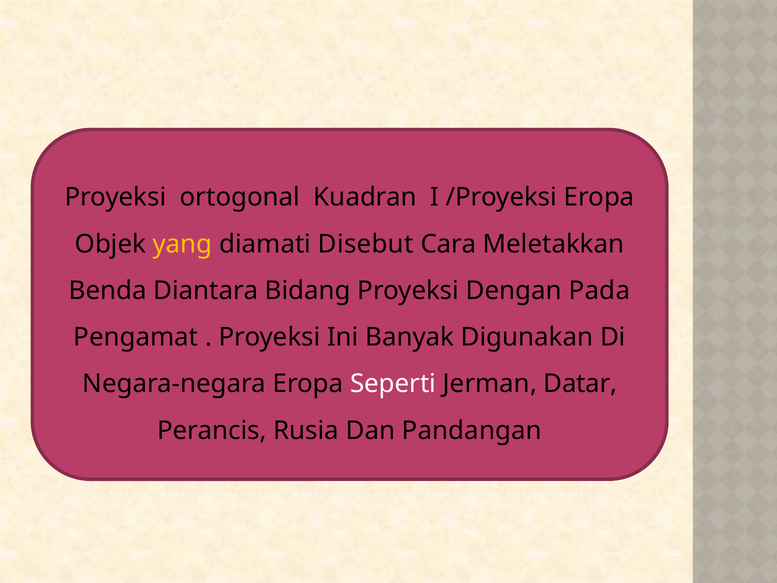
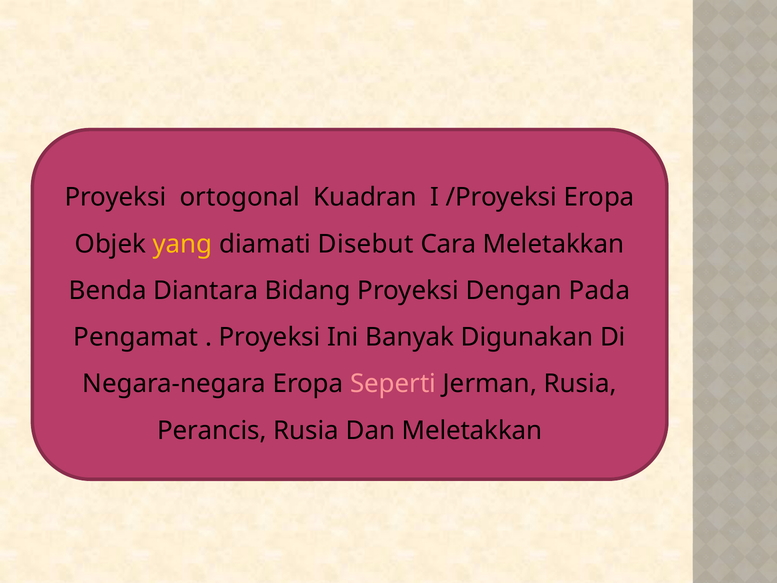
Seperti colour: white -> pink (393, 384)
Jerman Datar: Datar -> Rusia (580, 384)
Dan Pandangan: Pandangan -> Meletakkan (472, 430)
